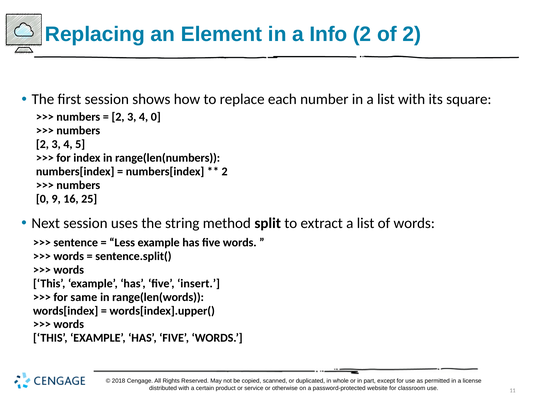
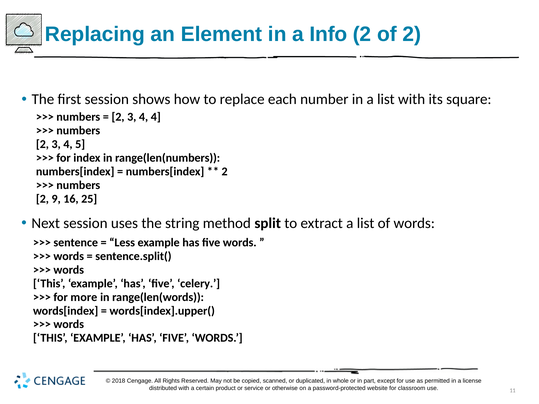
4 0: 0 -> 4 (156, 117)
0: 0 -> 2 (42, 199)
insert: insert -> celery (199, 284)
same: same -> more (84, 297)
